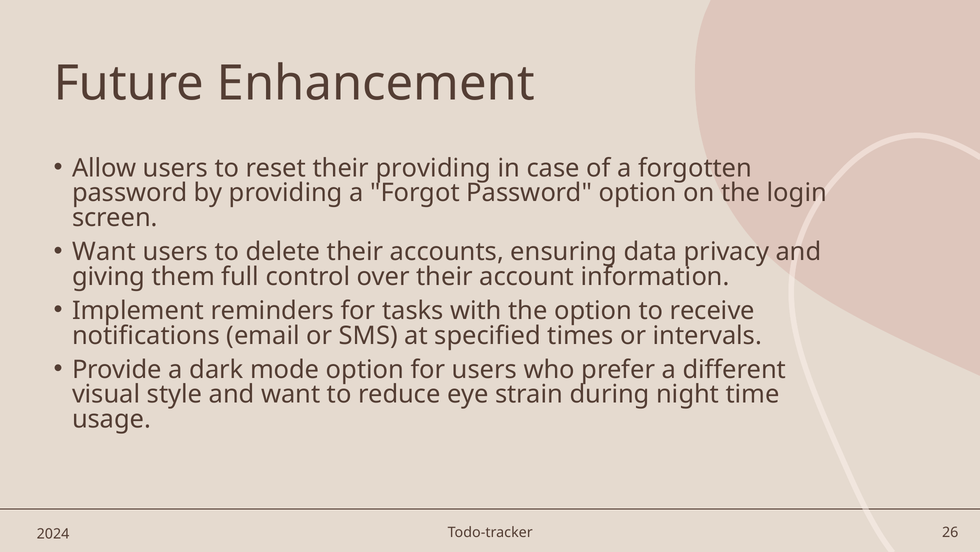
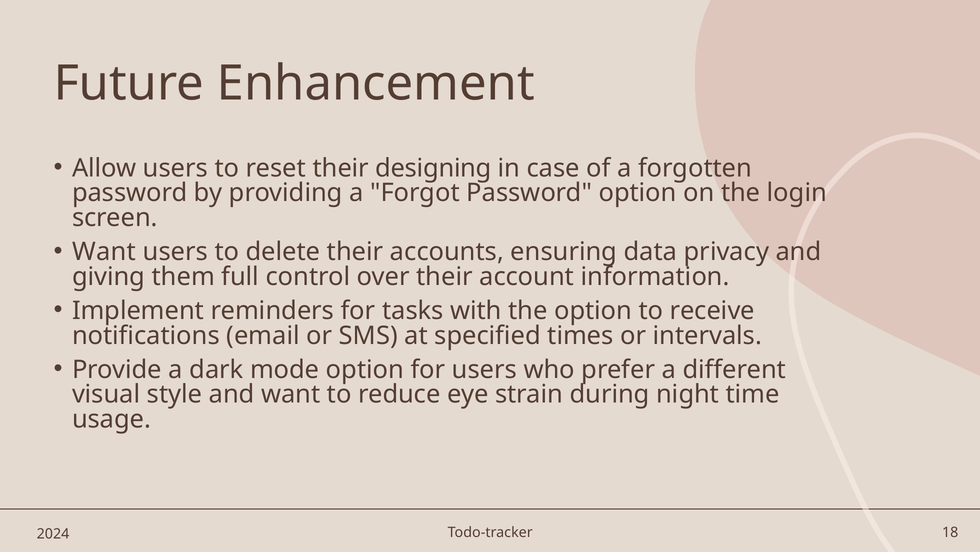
their providing: providing -> designing (433, 168)
26: 26 -> 18 (950, 532)
